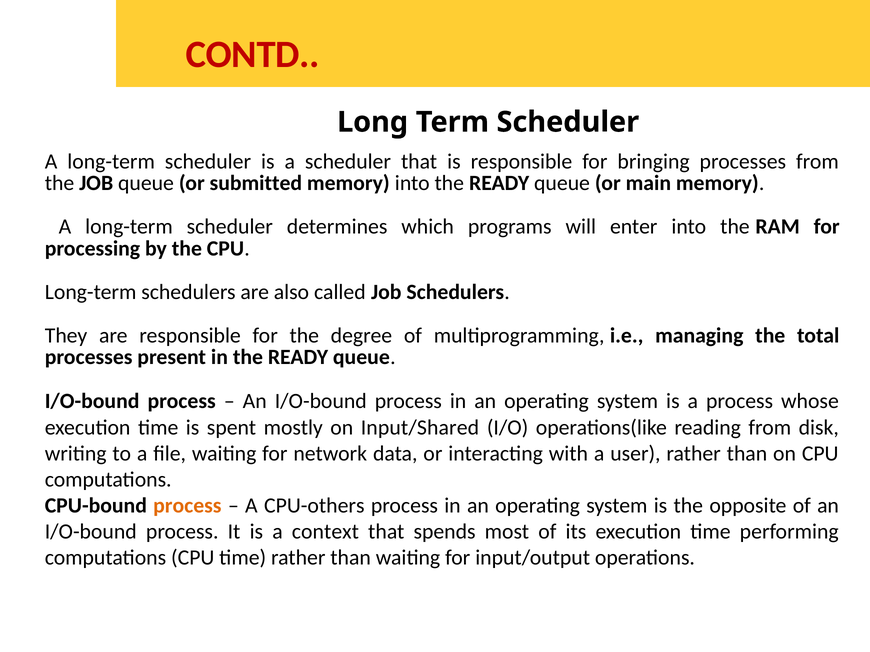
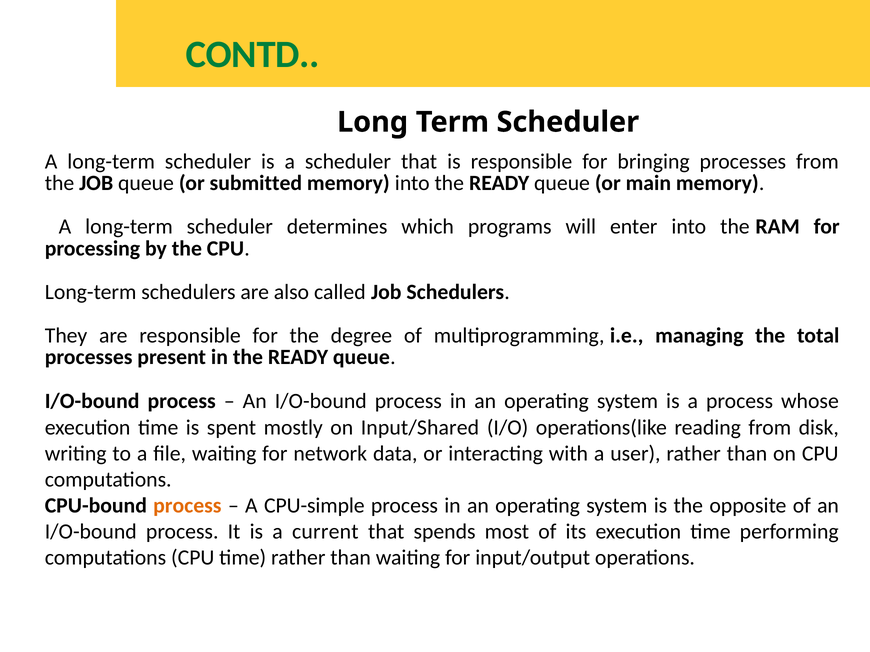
CONTD colour: red -> green (253, 55)
CPU-others: CPU-others -> CPU-simple (314, 506)
context: context -> current (325, 532)
